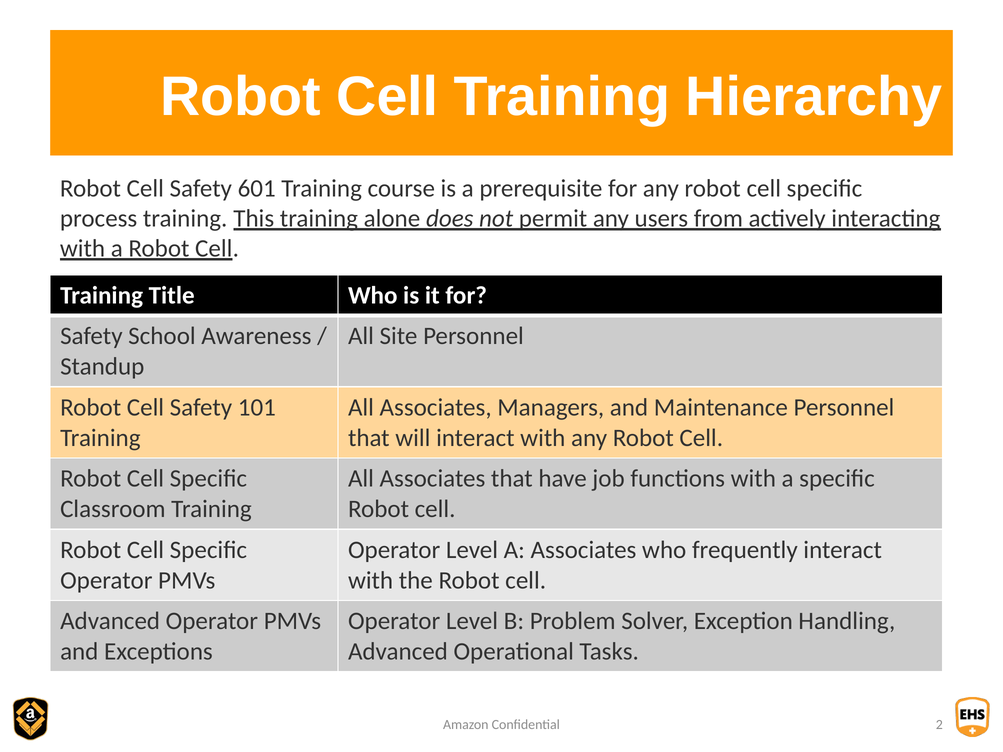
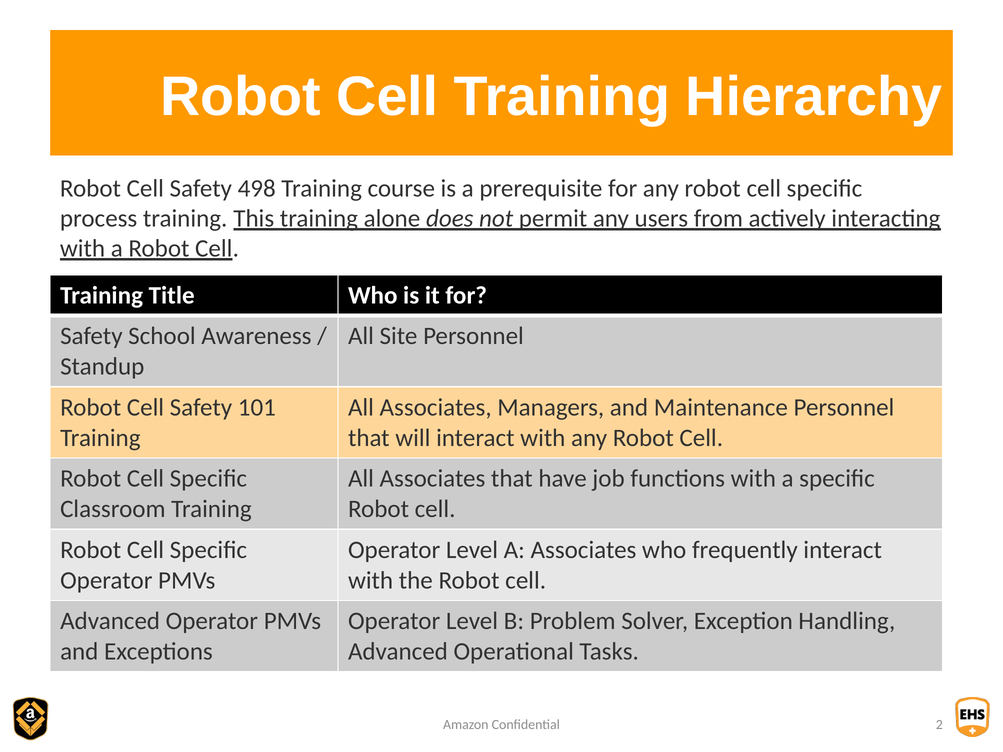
601: 601 -> 498 (257, 188)
